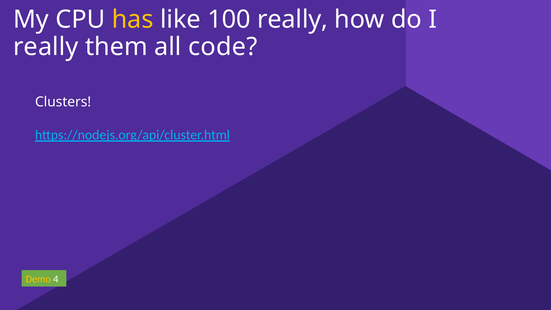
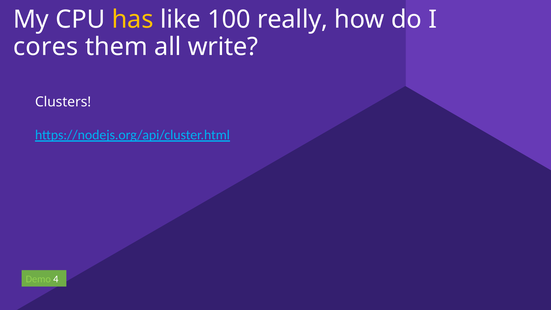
really: really -> cores (46, 47)
code: code -> write (223, 47)
Demo colour: yellow -> light green (38, 279)
